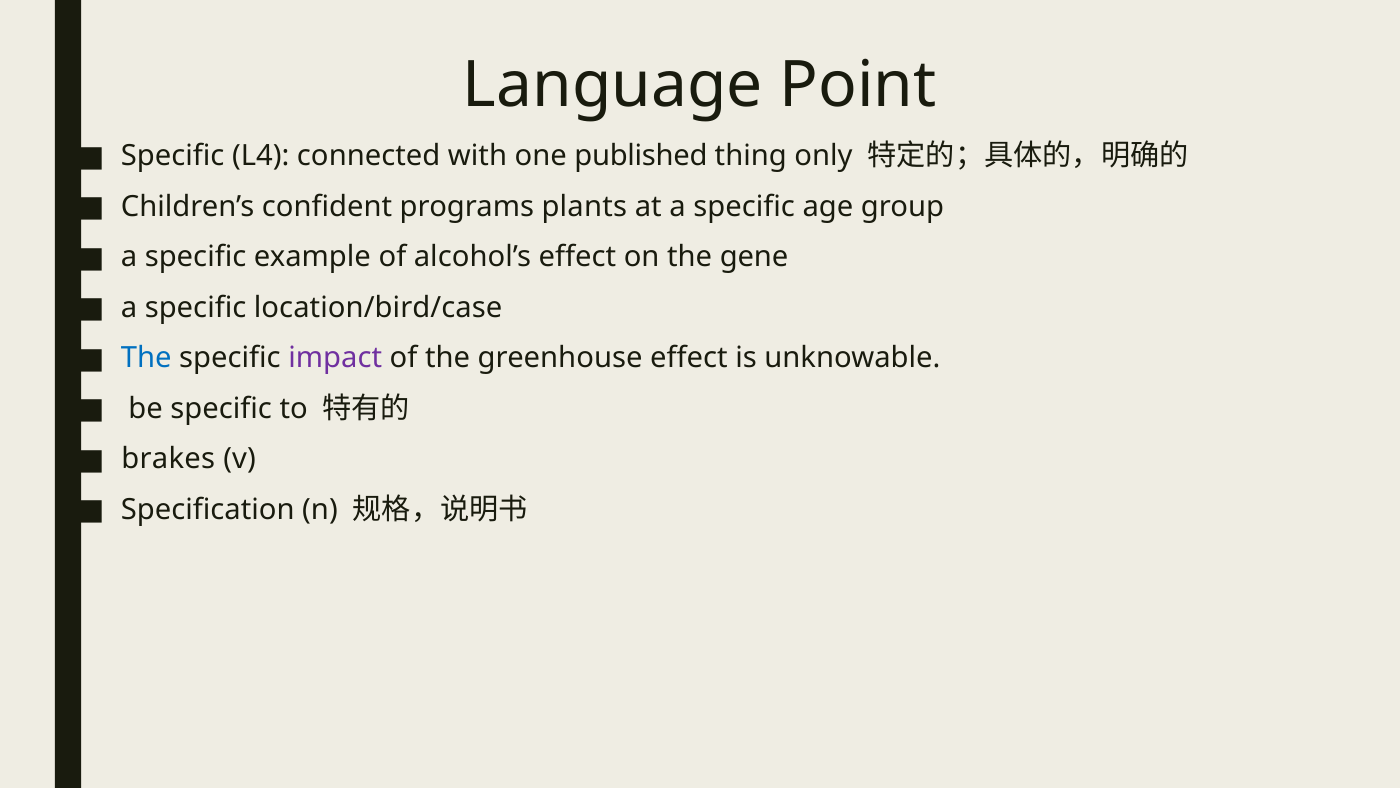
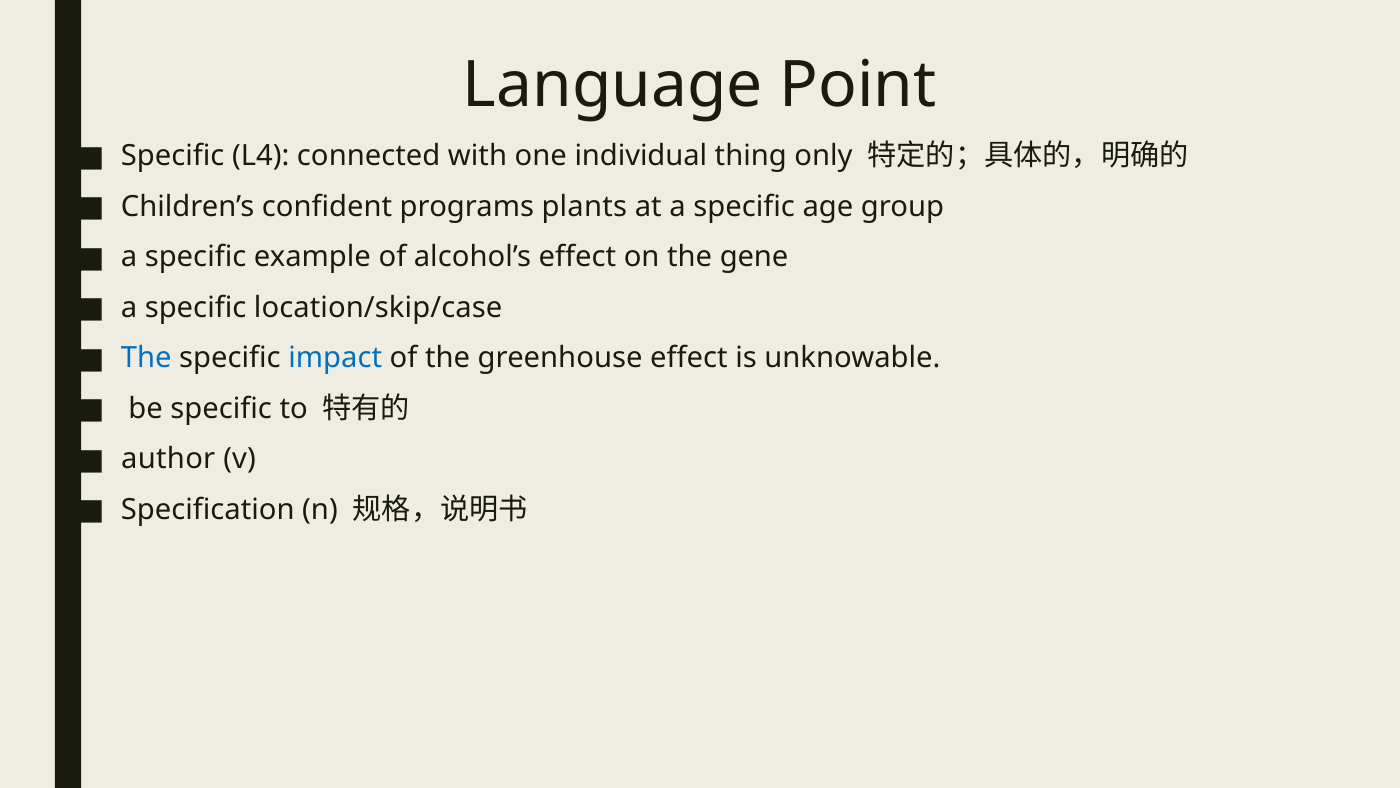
published: published -> individual (641, 156)
location/bird/case: location/bird/case -> location/skip/case (378, 307)
impact colour: purple -> blue (335, 358)
brakes: brakes -> author (168, 459)
